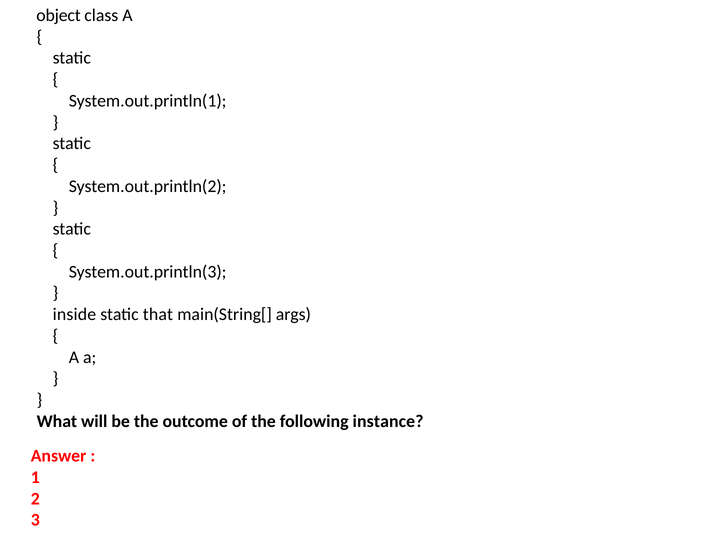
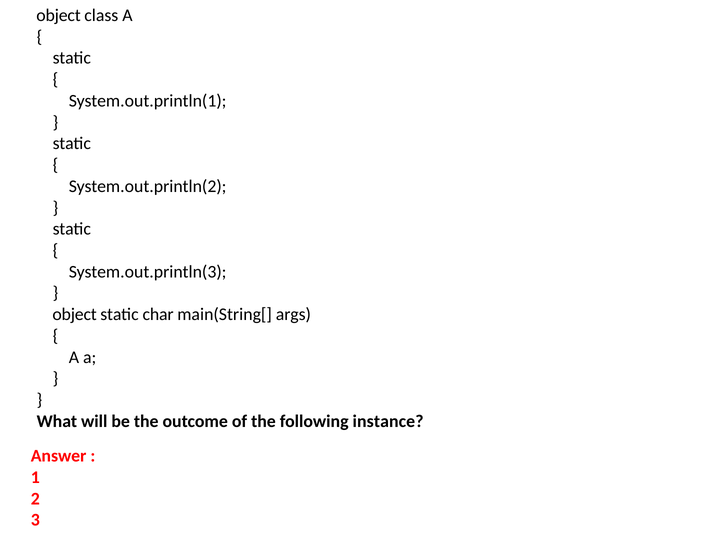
inside: inside -> object (75, 314)
that: that -> char (158, 314)
